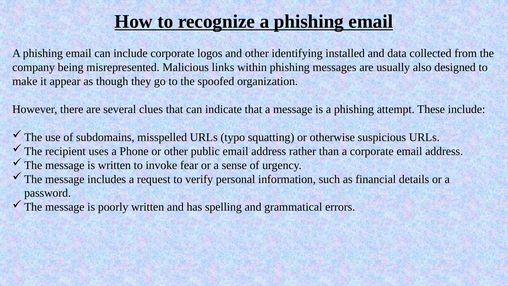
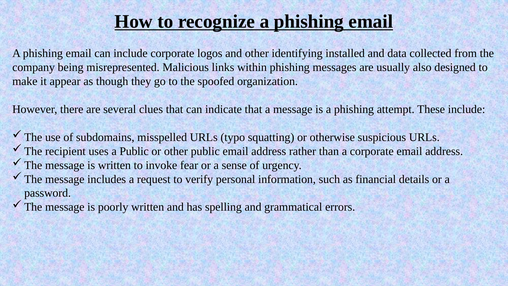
a Phone: Phone -> Public (134, 151)
